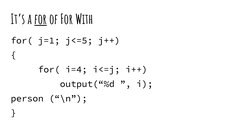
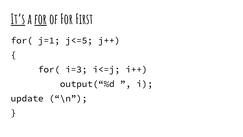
It’s underline: none -> present (18, 19)
With: With -> First (84, 19)
i=4: i=4 -> i=3 (76, 69)
person: person -> update (27, 98)
